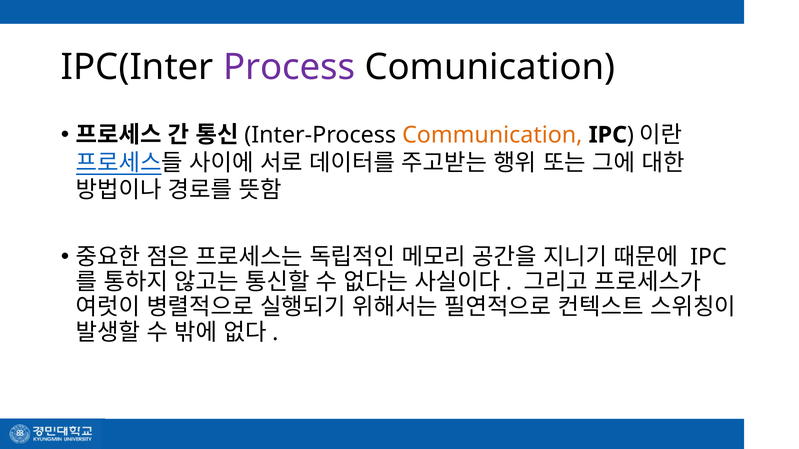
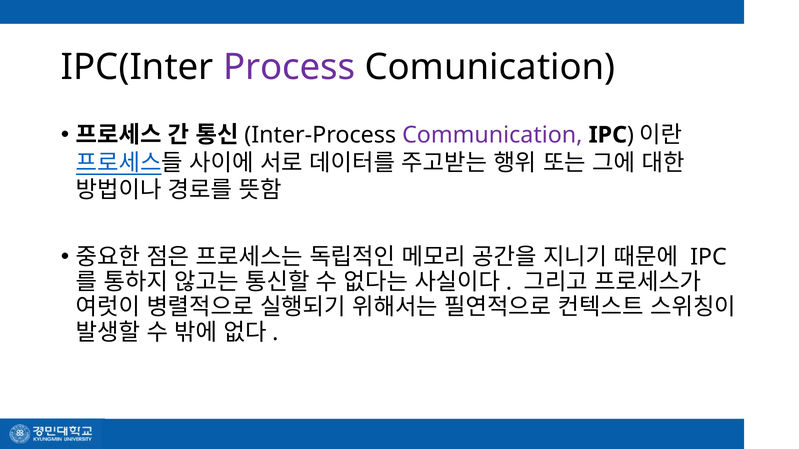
Communication colour: orange -> purple (492, 135)
